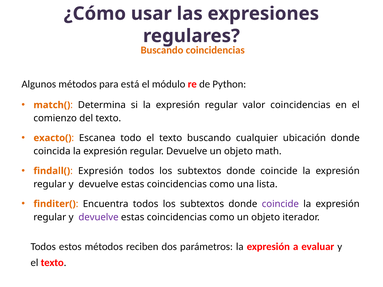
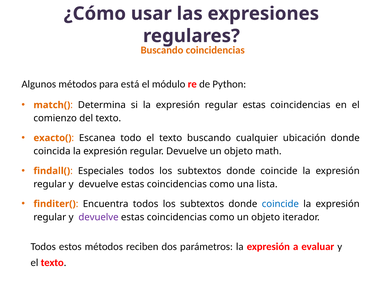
regular valor: valor -> estas (254, 105)
Expresión: Expresión -> Especiales (101, 171)
coincide colour: purple -> blue (280, 204)
